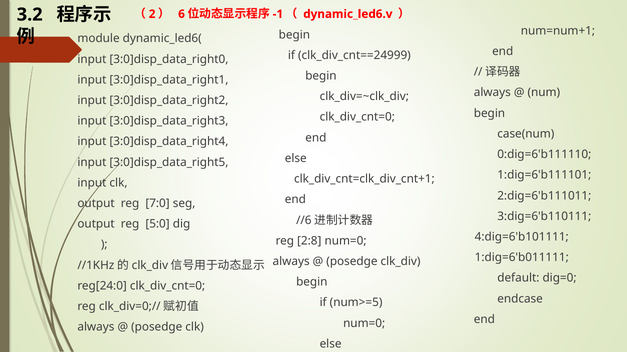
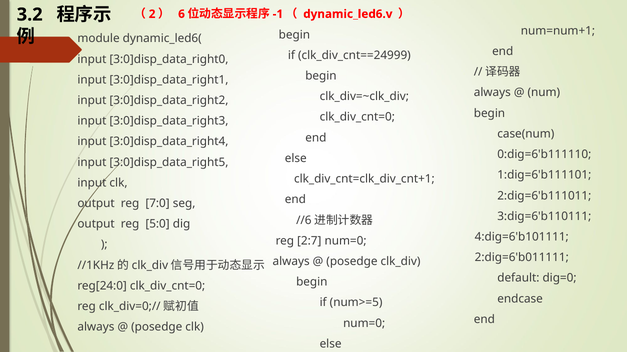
2:8: 2:8 -> 2:7 (309, 241)
1:dig=6'b011111: 1:dig=6'b011111 -> 2:dig=6'b011111 (522, 258)
